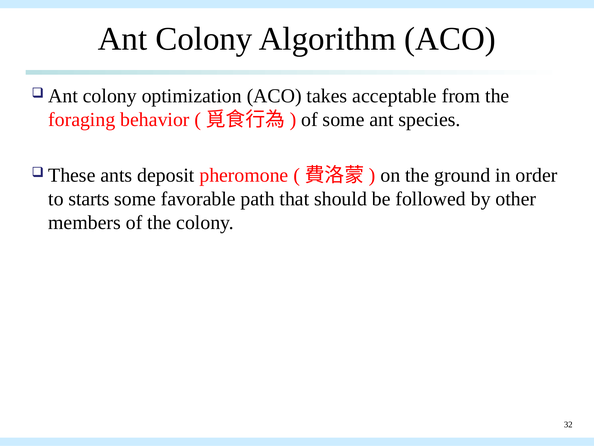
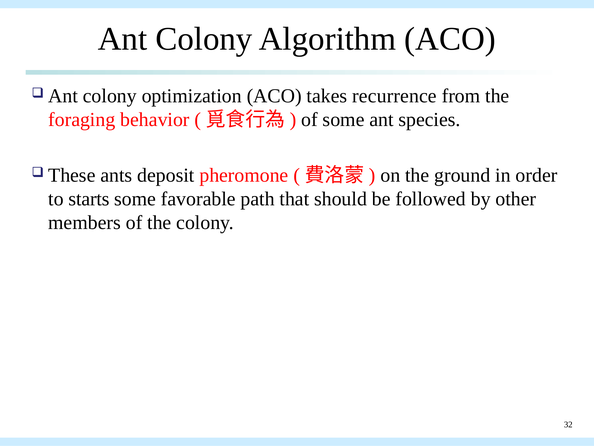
acceptable: acceptable -> recurrence (394, 96)
